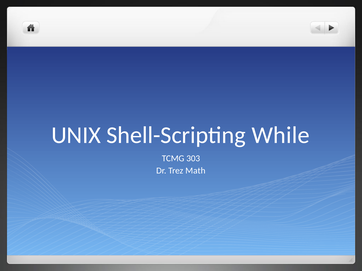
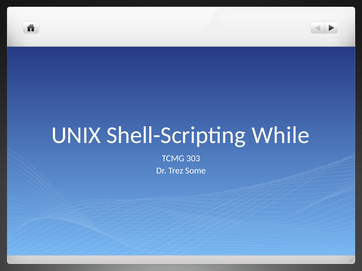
Math: Math -> Some (195, 171)
